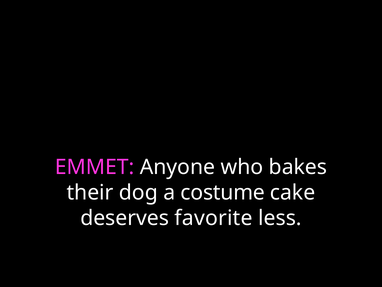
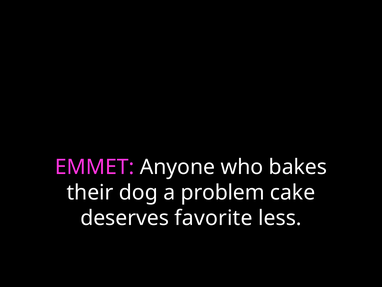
costume: costume -> problem (223, 192)
